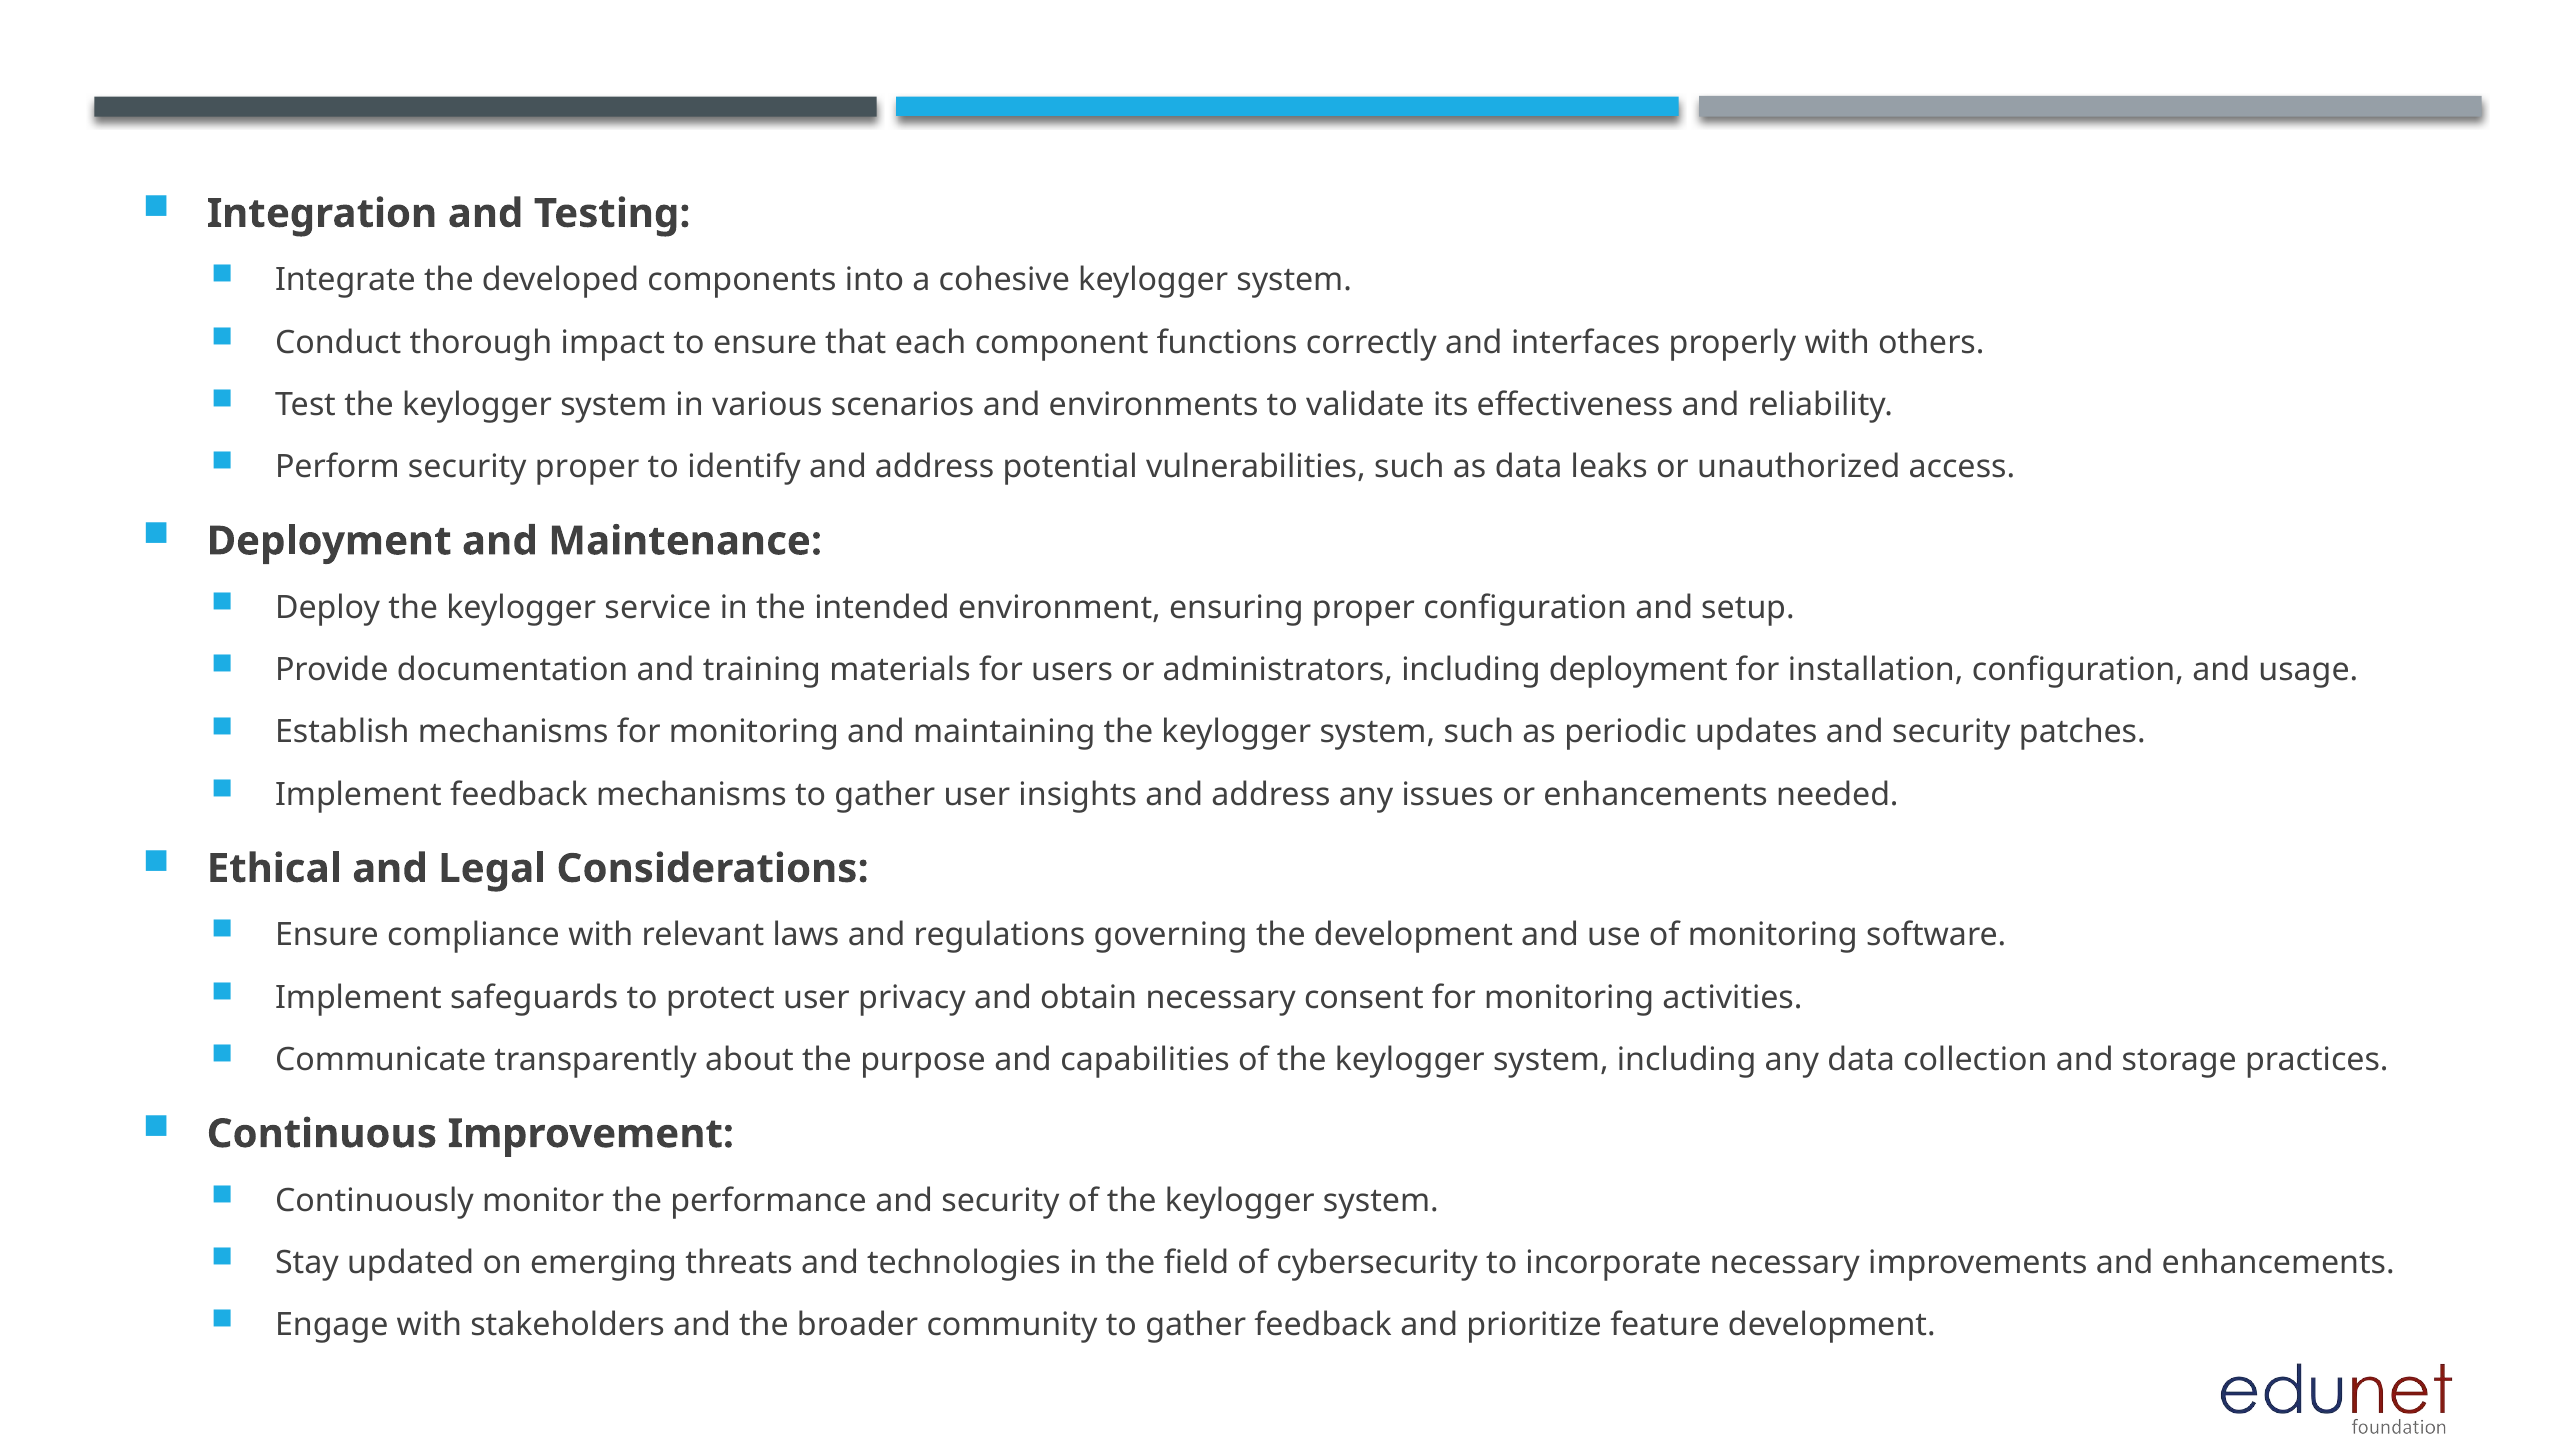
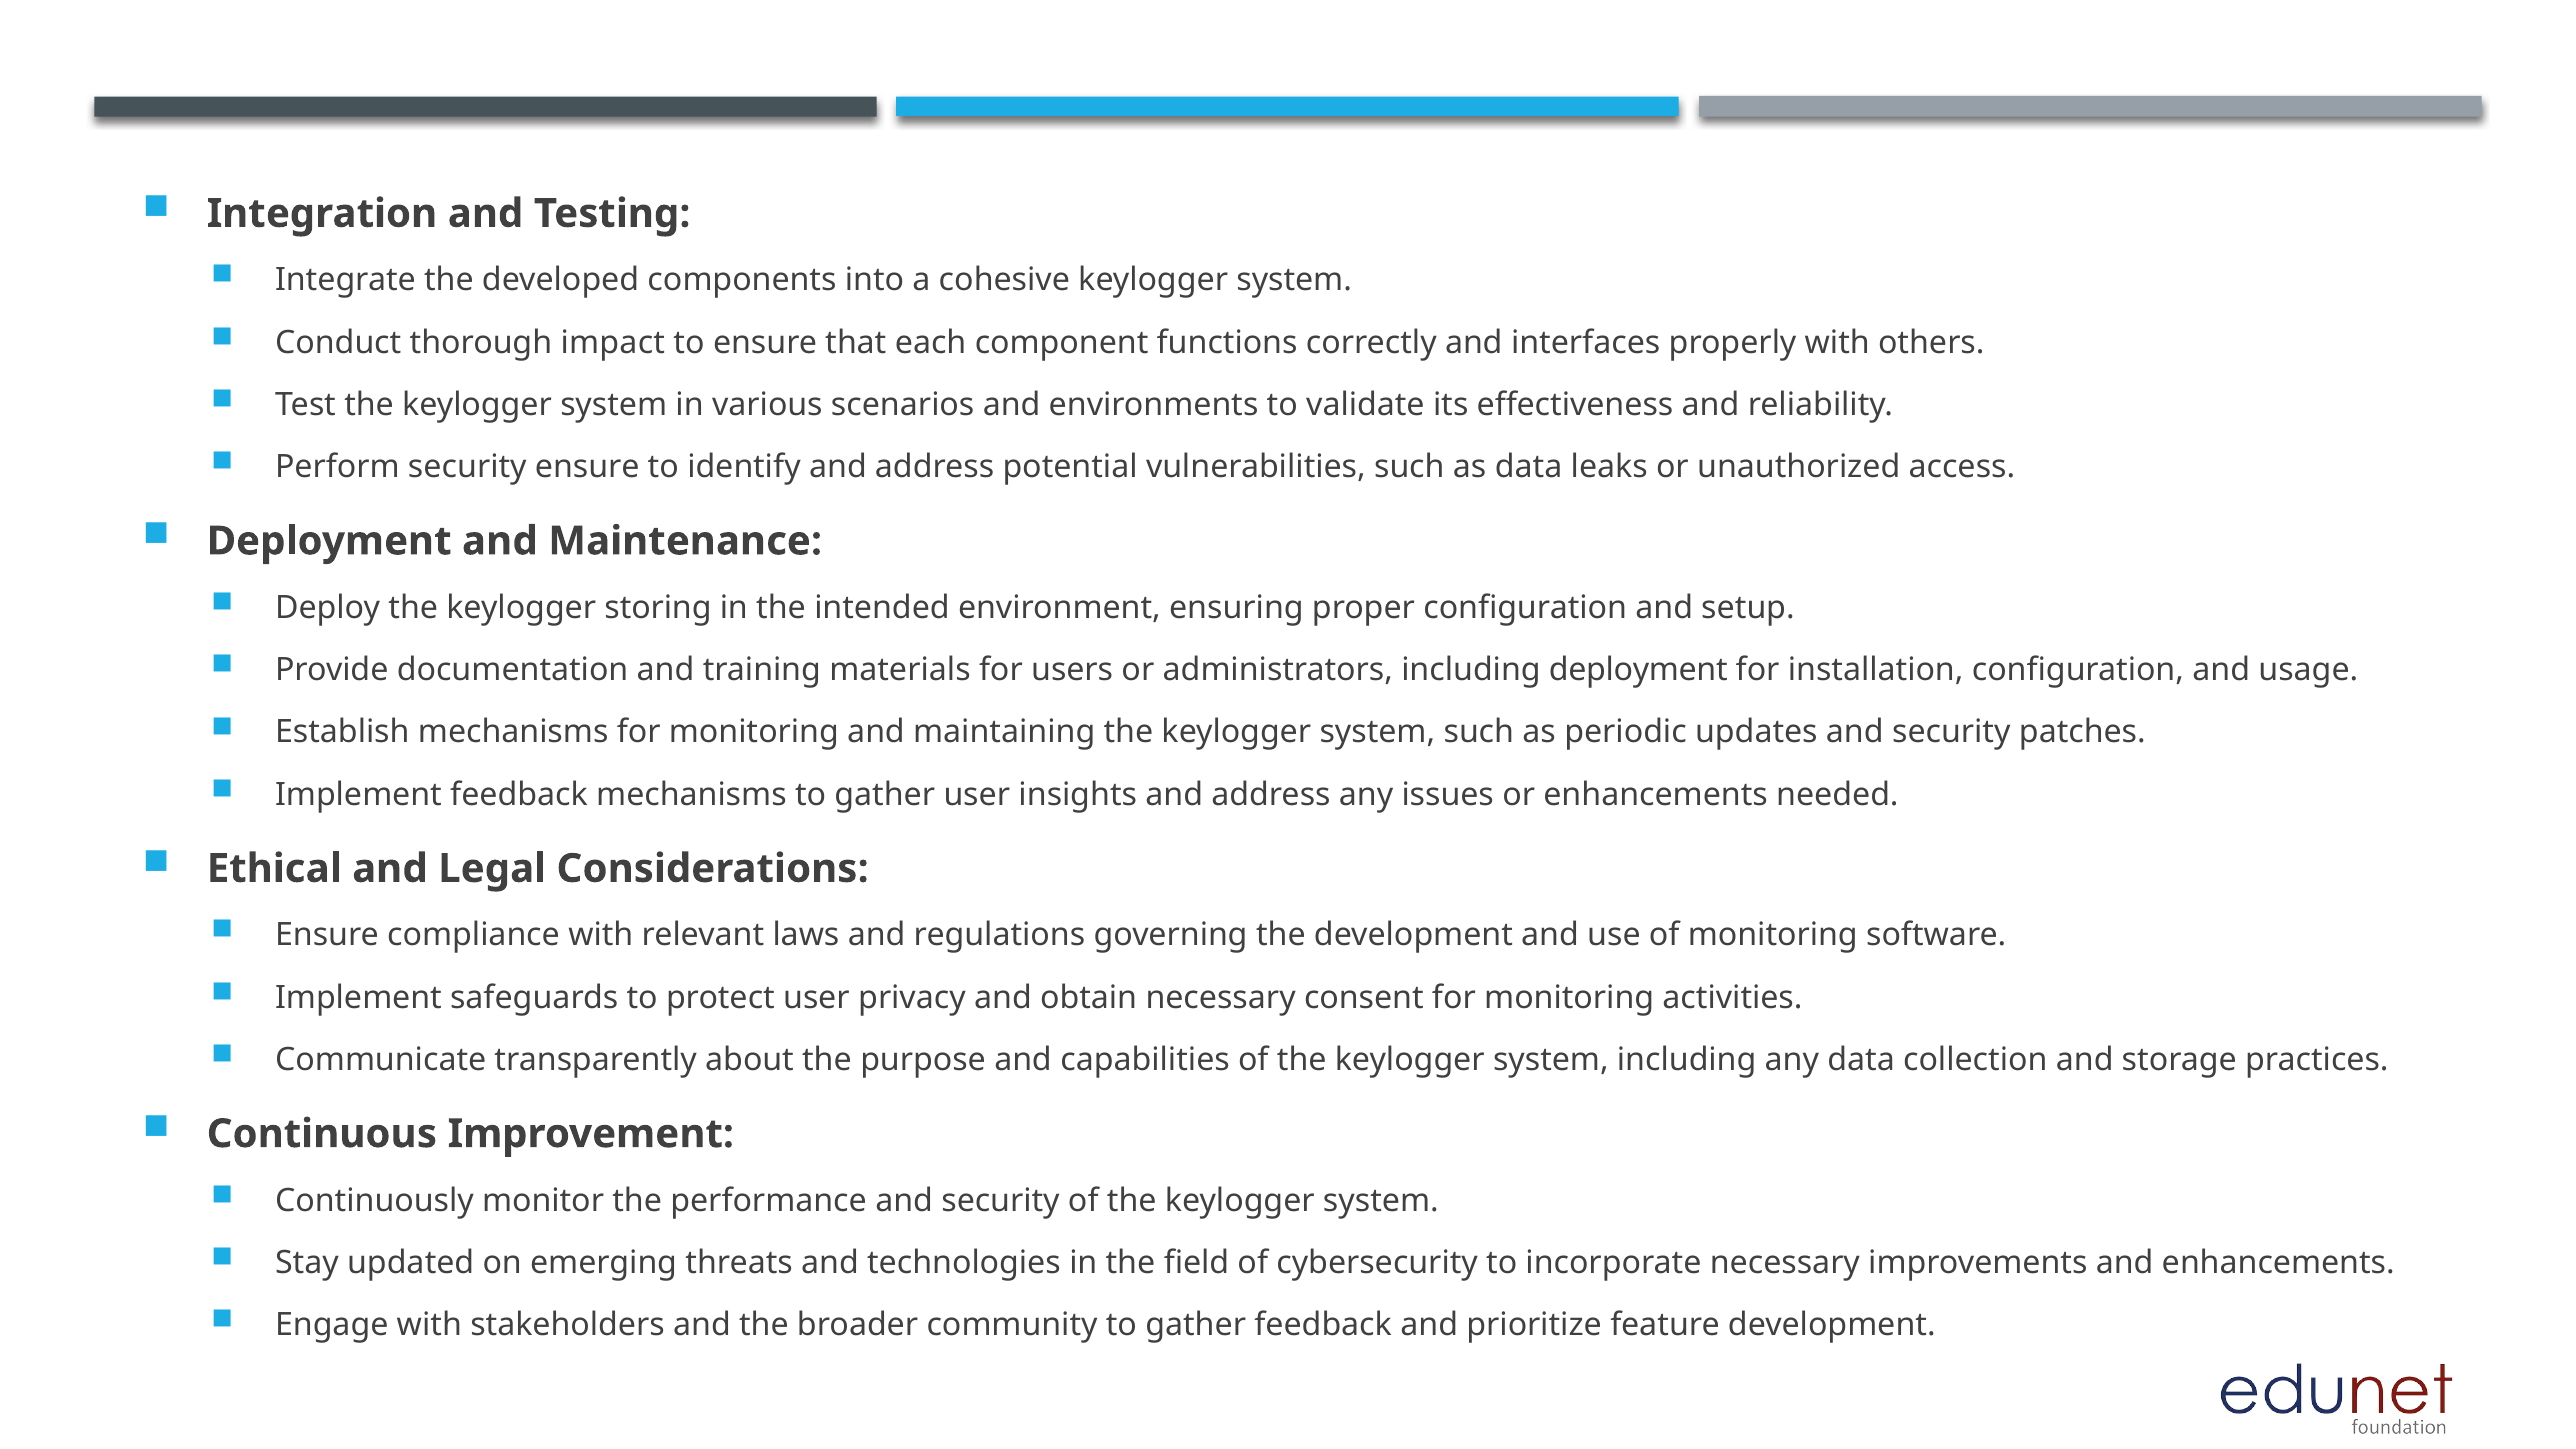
security proper: proper -> ensure (587, 467)
service: service -> storing (658, 608)
